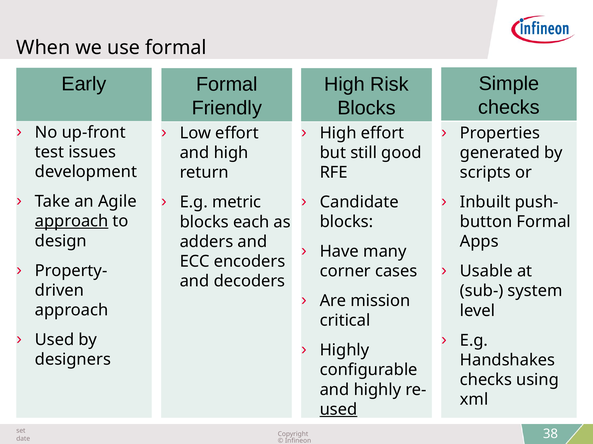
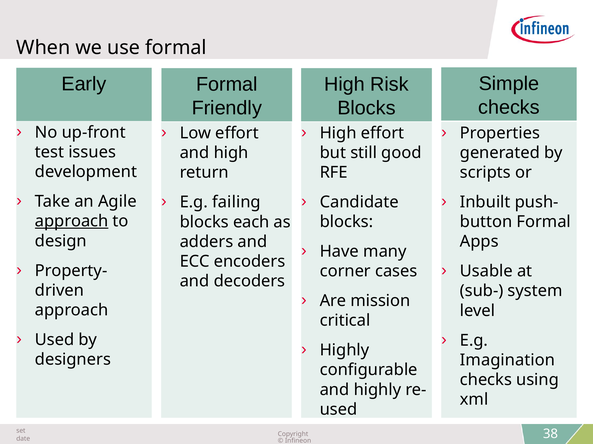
metric: metric -> failing (236, 203)
Handshakes: Handshakes -> Imagination (507, 361)
used underline: present -> none (339, 410)
